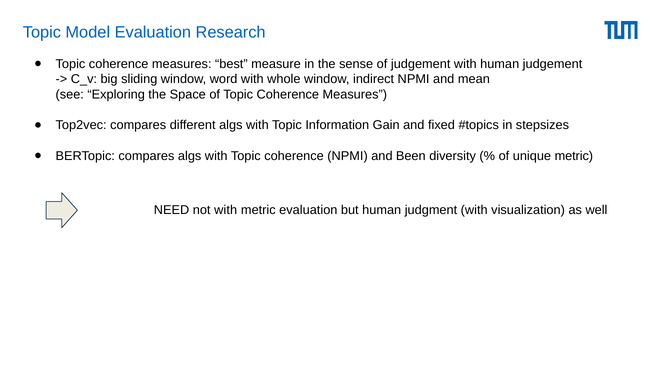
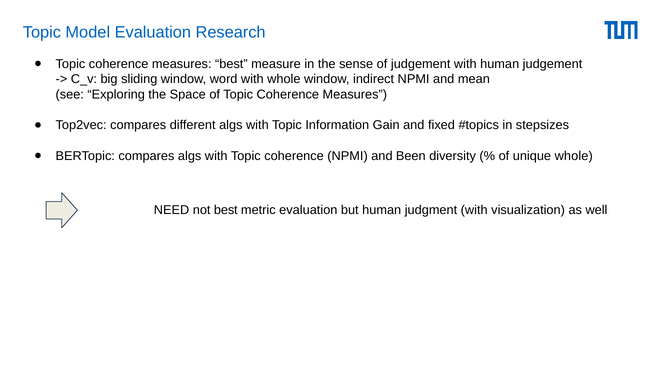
unique metric: metric -> whole (574, 156)
not with: with -> best (226, 210)
